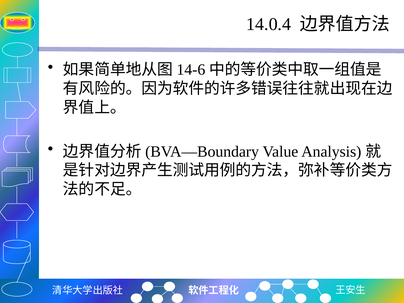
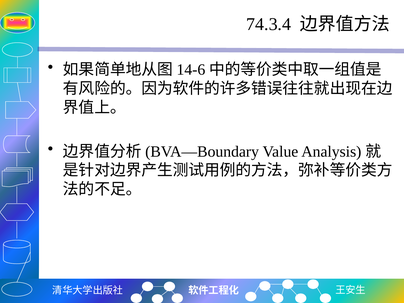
14.0.4: 14.0.4 -> 74.3.4 (269, 24)
